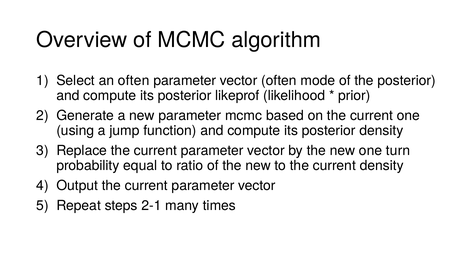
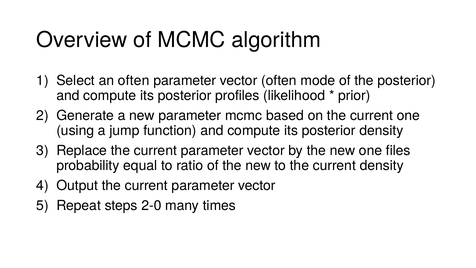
likeprof: likeprof -> profiles (237, 95)
turn: turn -> files (398, 150)
2-1: 2-1 -> 2-0 (151, 205)
